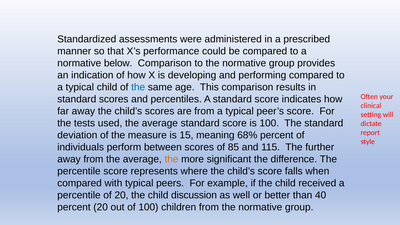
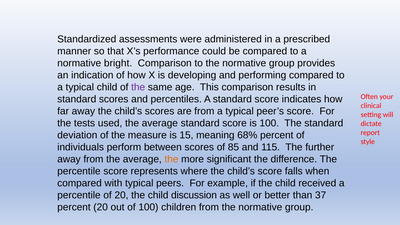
below: below -> bright (118, 63)
the colour: blue -> purple (138, 87)
40: 40 -> 37 (321, 195)
